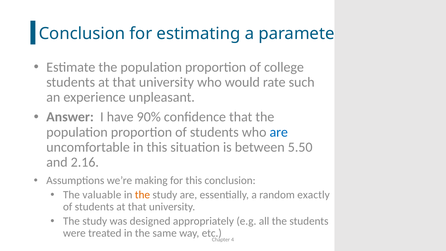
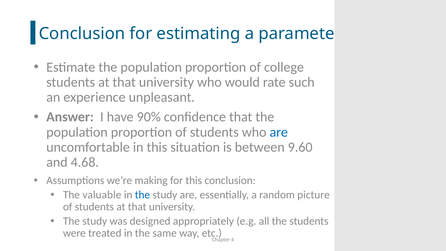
5.50: 5.50 -> 9.60 (300, 147)
2.16: 2.16 -> 4.68 (85, 162)
the colour: orange -> blue (142, 195)
exactly: exactly -> picture (314, 195)
